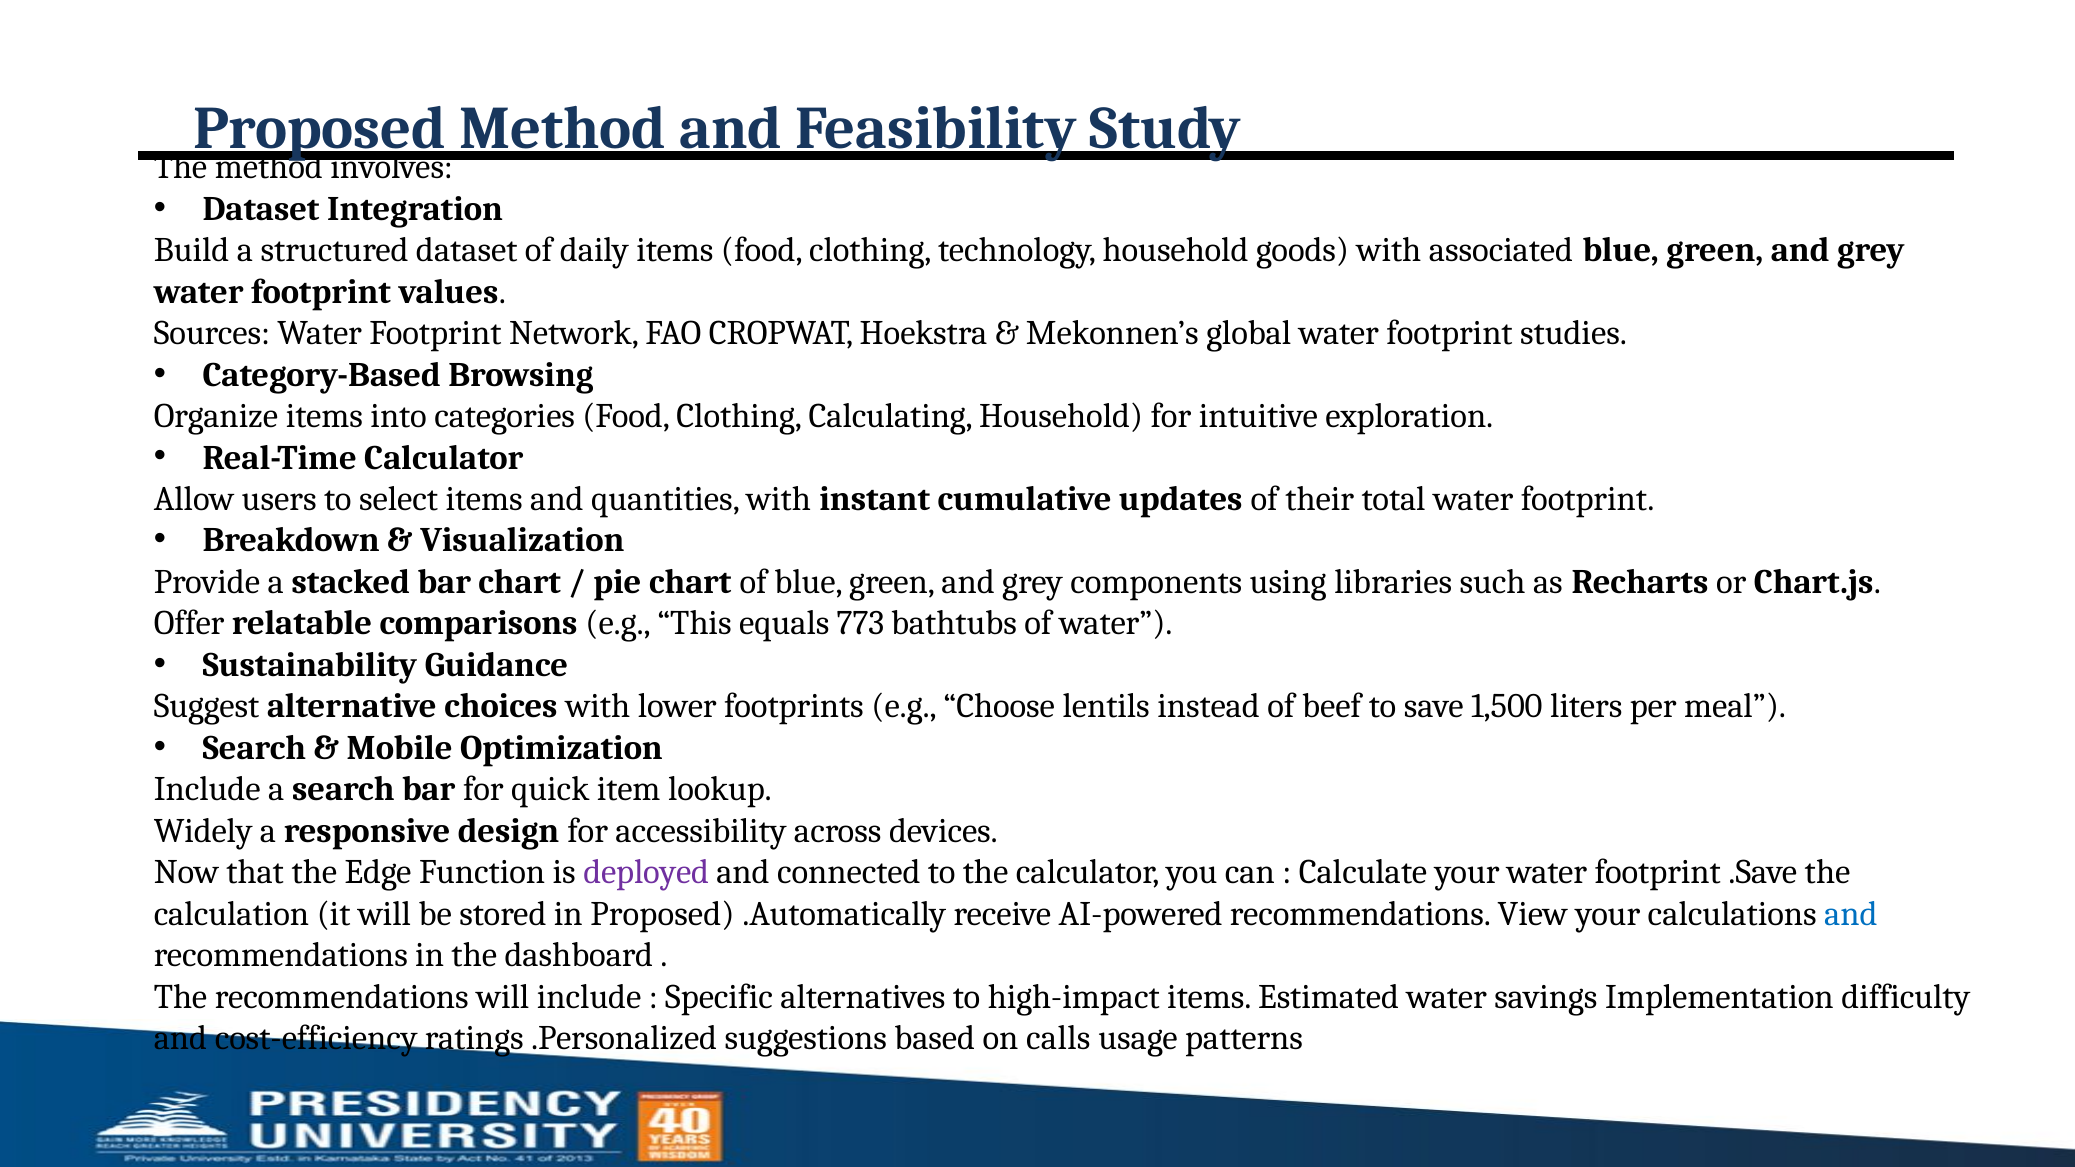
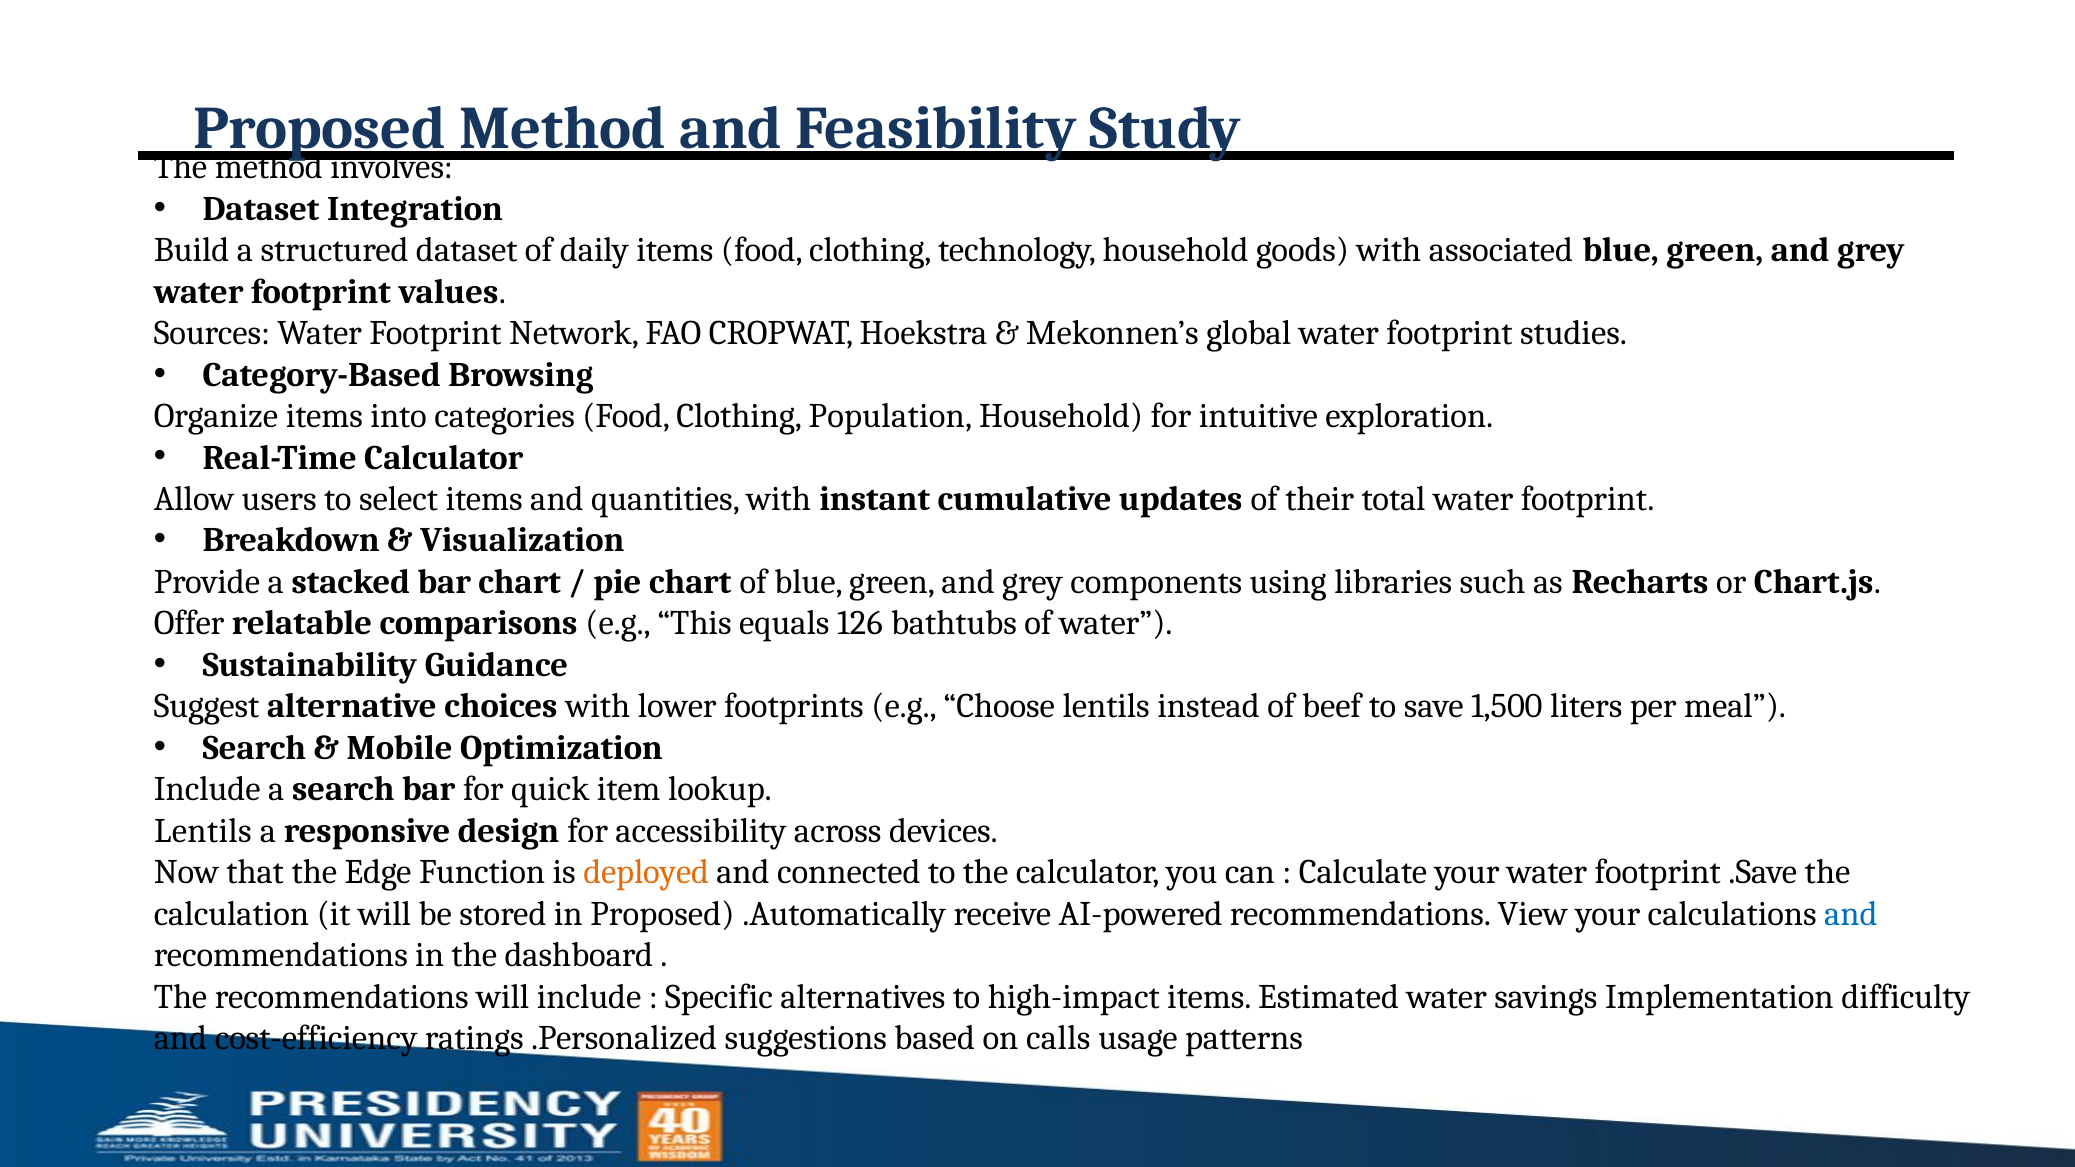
Calculating: Calculating -> Population (890, 416)
773: 773 -> 126 (860, 624)
Widely: Widely -> Lentils (203, 831)
deployed colour: purple -> orange (646, 872)
